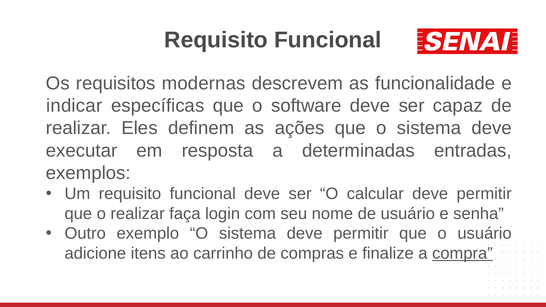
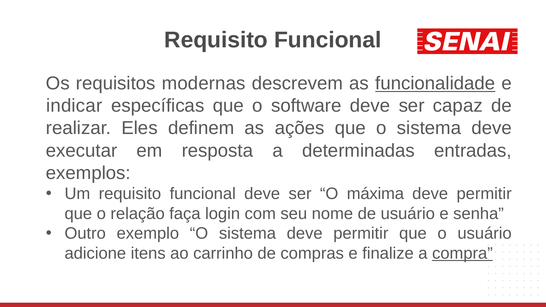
funcionalidade underline: none -> present (435, 84)
calcular: calcular -> máxima (375, 194)
o realizar: realizar -> relação (138, 214)
